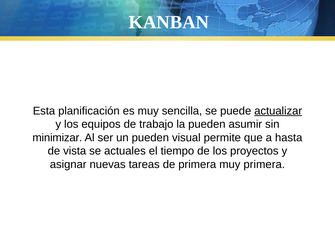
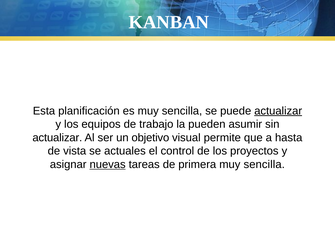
minimizar: minimizar -> actualizar (57, 138)
un pueden: pueden -> objetivo (150, 138)
tiempo: tiempo -> control (177, 151)
nuevas underline: none -> present (108, 165)
primera: primera -> sencilla (264, 165)
